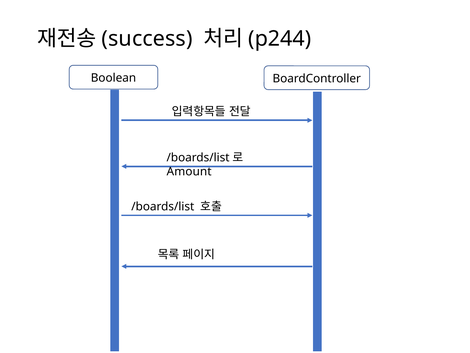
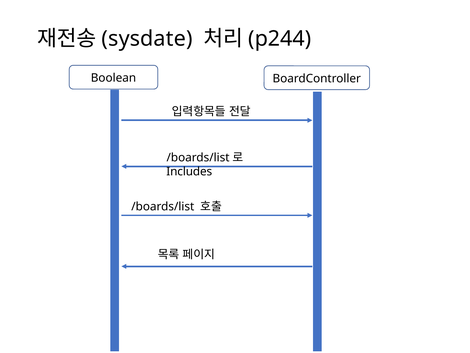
success: success -> sysdate (147, 39)
Amount: Amount -> Includes (189, 171)
